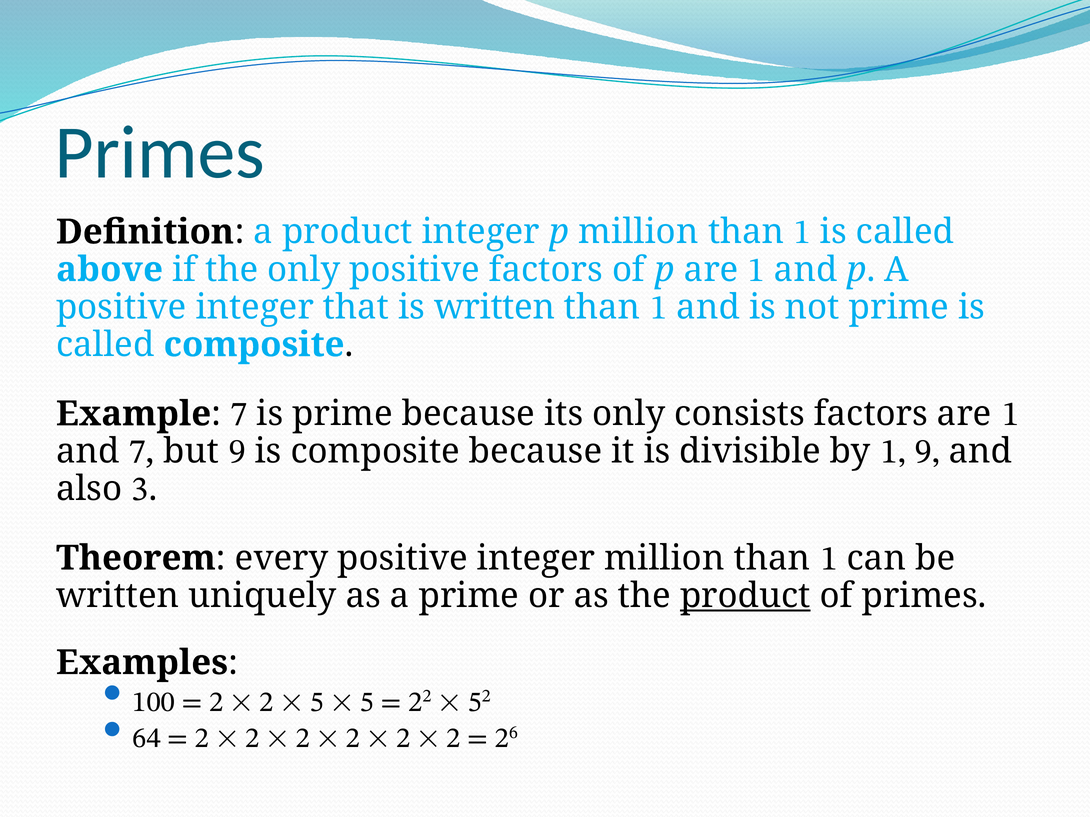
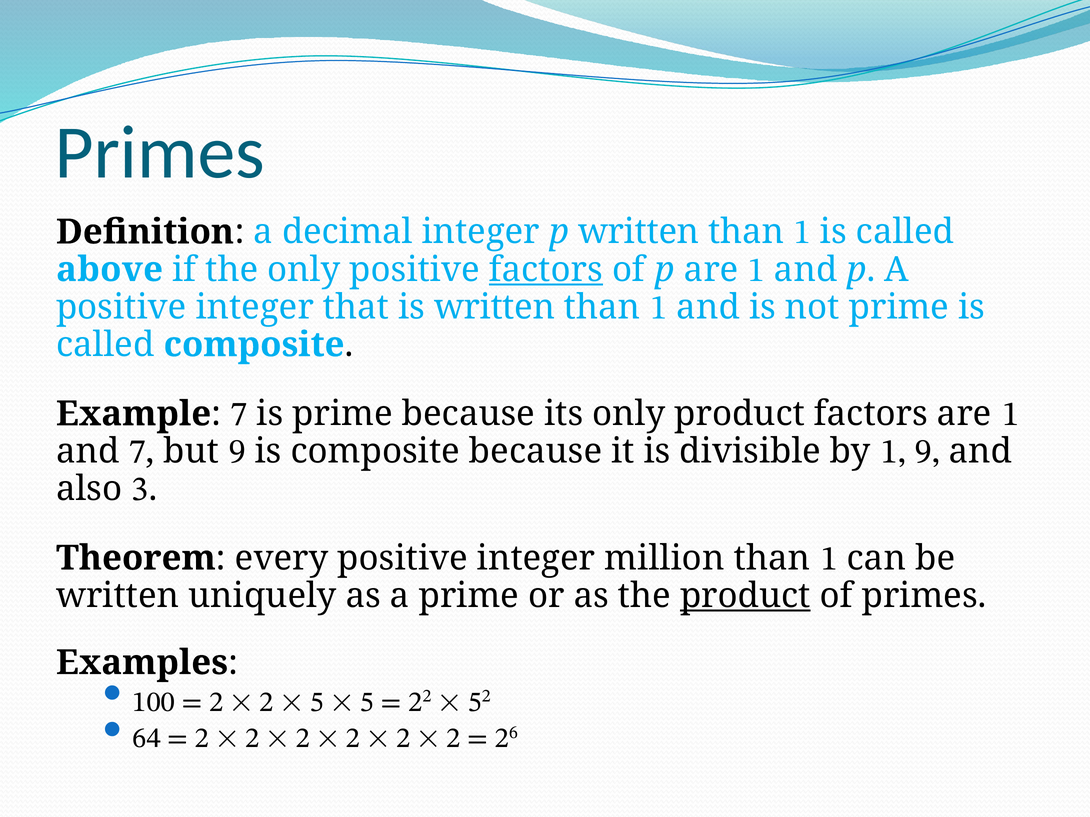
a product: product -> decimal (347, 232)
p million: million -> written (639, 232)
factors underline: none -> present (546, 270)
only consists: consists -> product (740, 414)
